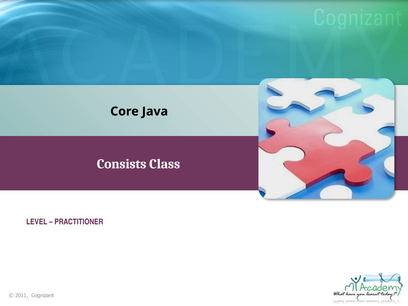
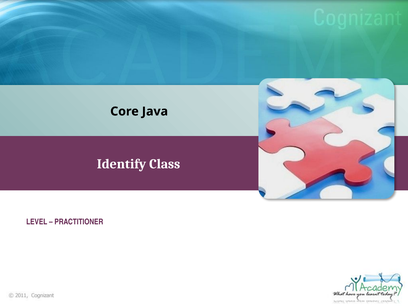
Consists: Consists -> Identify (122, 164)
